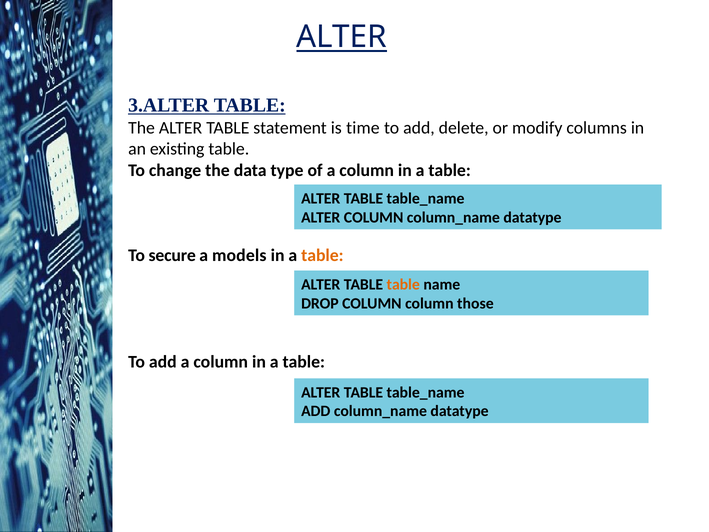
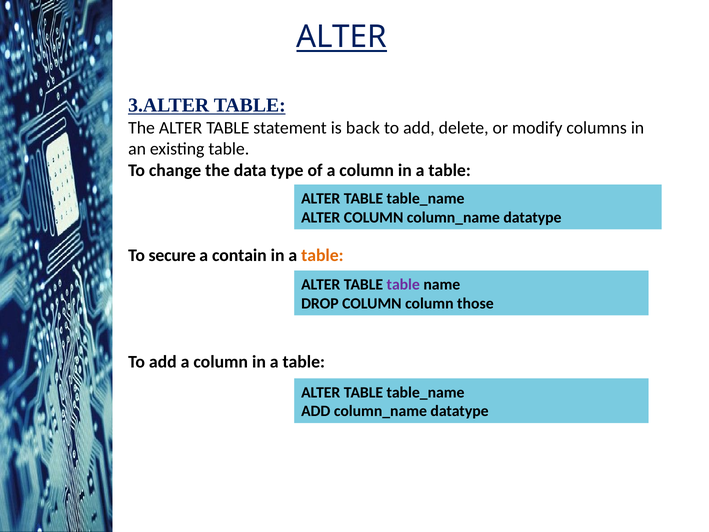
time: time -> back (363, 128)
models: models -> contain (239, 255)
table colour: orange -> purple (403, 284)
